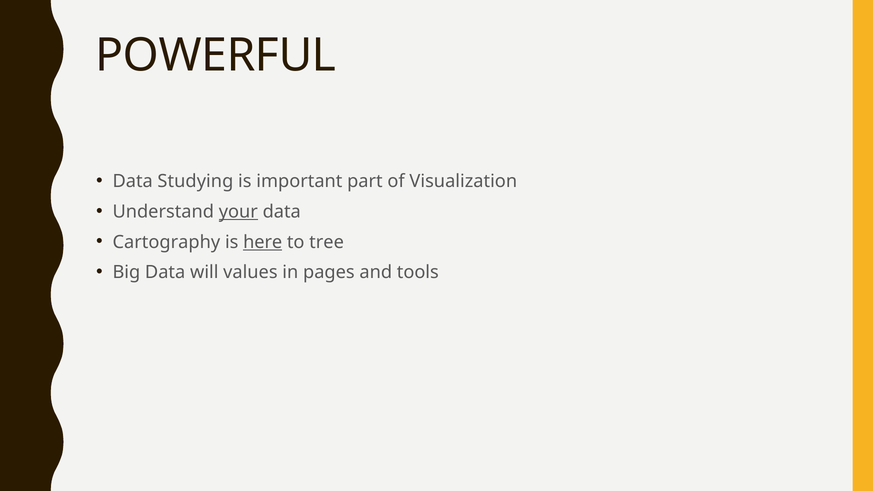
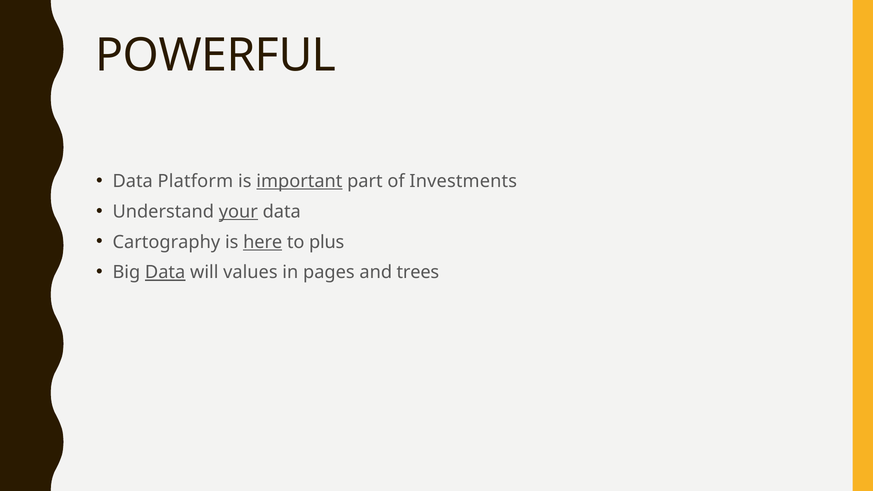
Studying: Studying -> Platform (195, 181)
important underline: none -> present (299, 181)
Visualization: Visualization -> Investments (463, 181)
tree: tree -> plus (327, 242)
Data underline: none -> present (165, 272)
tools: tools -> trees (418, 272)
